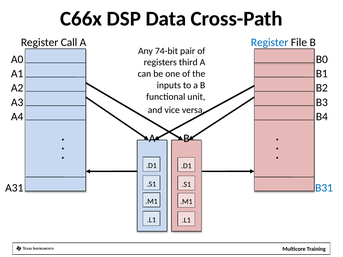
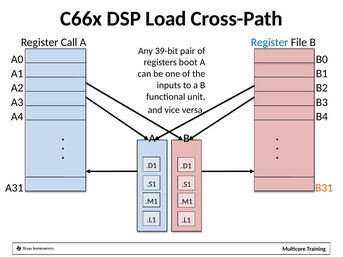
Data: Data -> Load (166, 19)
74-bit: 74-bit -> 39-bit (166, 51)
third: third -> boot (188, 62)
B31 colour: blue -> orange (324, 188)
